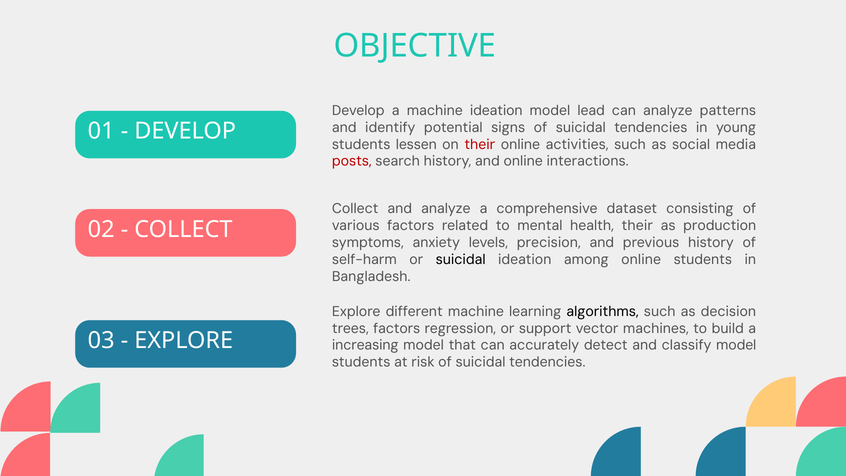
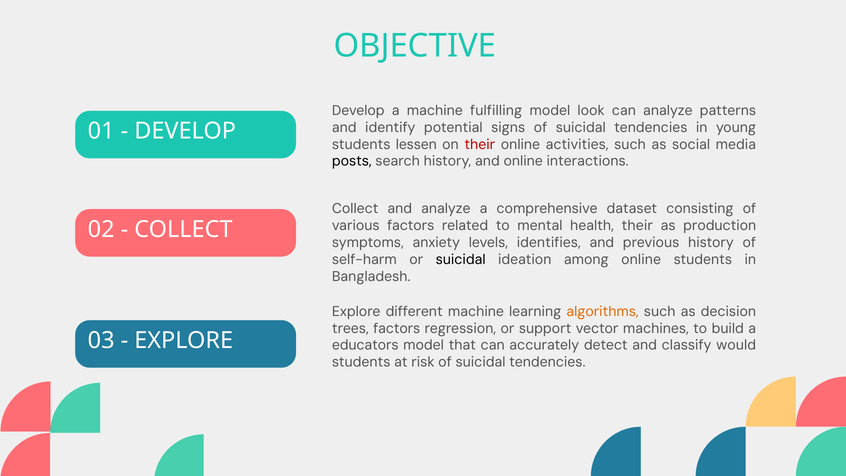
machine ideation: ideation -> fulfilling (496, 111)
lead: lead -> look (591, 111)
posts colour: red -> black (352, 161)
precision: precision -> identifies (549, 243)
algorithms colour: black -> orange (603, 311)
increasing: increasing -> educators (365, 345)
classify model: model -> would (736, 345)
